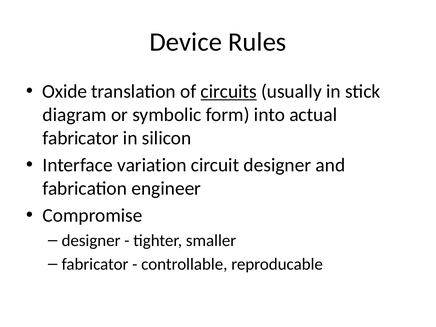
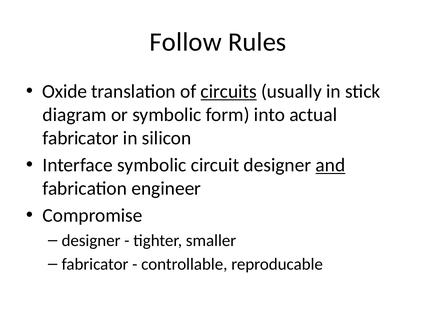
Device: Device -> Follow (186, 42)
Interface variation: variation -> symbolic (152, 165)
and underline: none -> present (330, 165)
